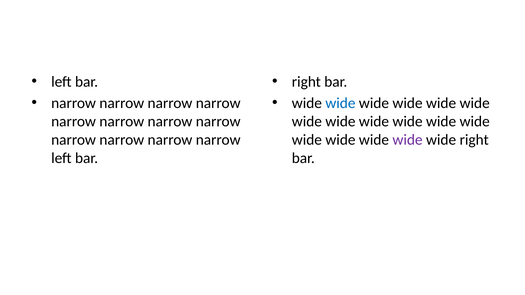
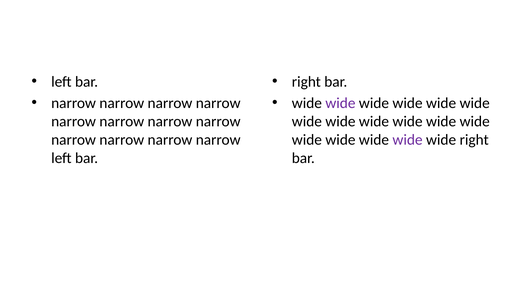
wide colour: blue -> purple (340, 103)
